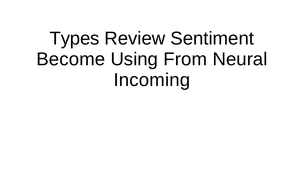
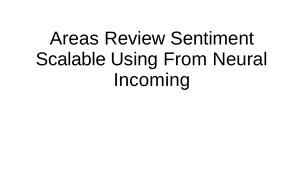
Types: Types -> Areas (74, 38)
Become: Become -> Scalable (71, 59)
